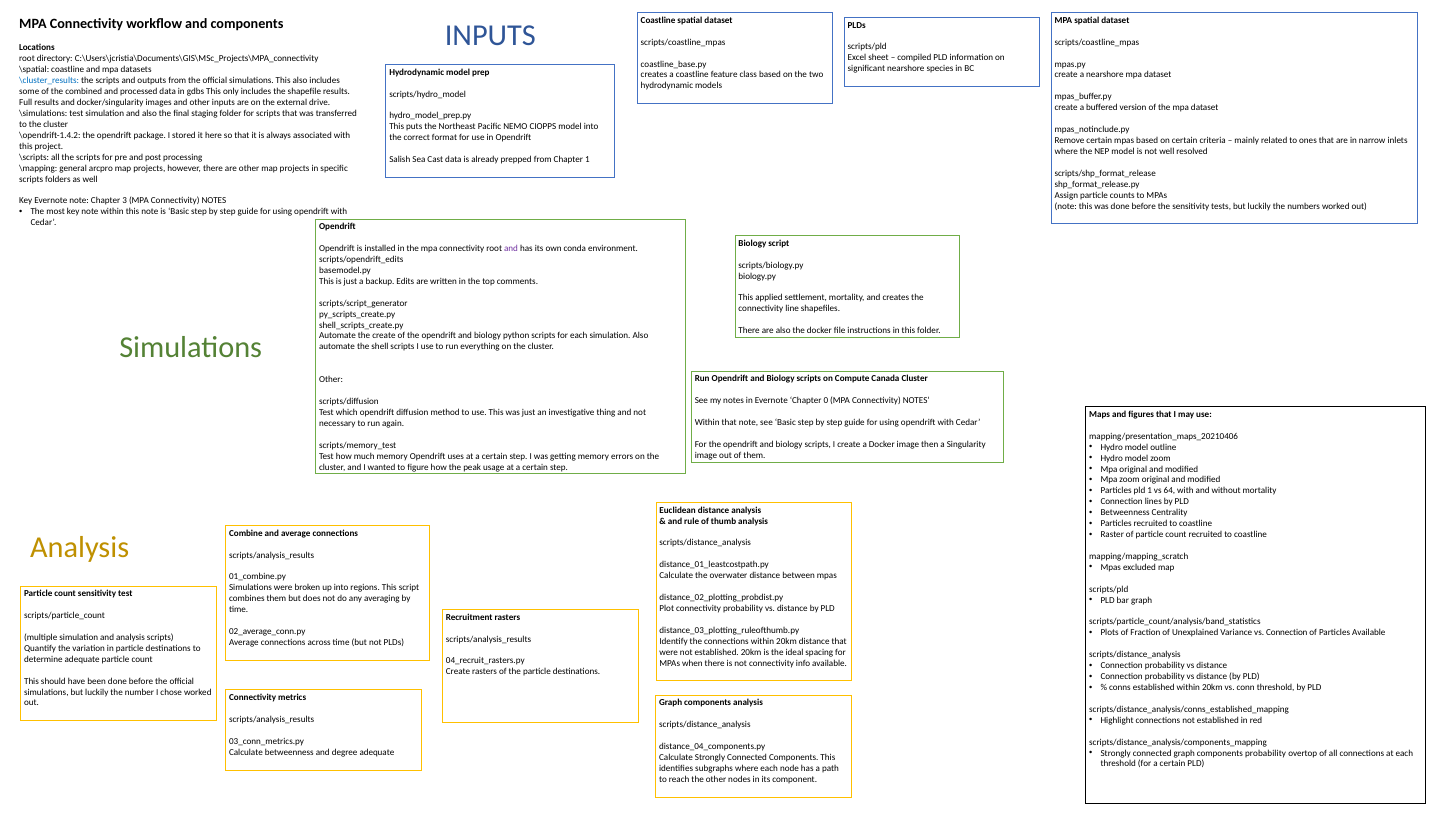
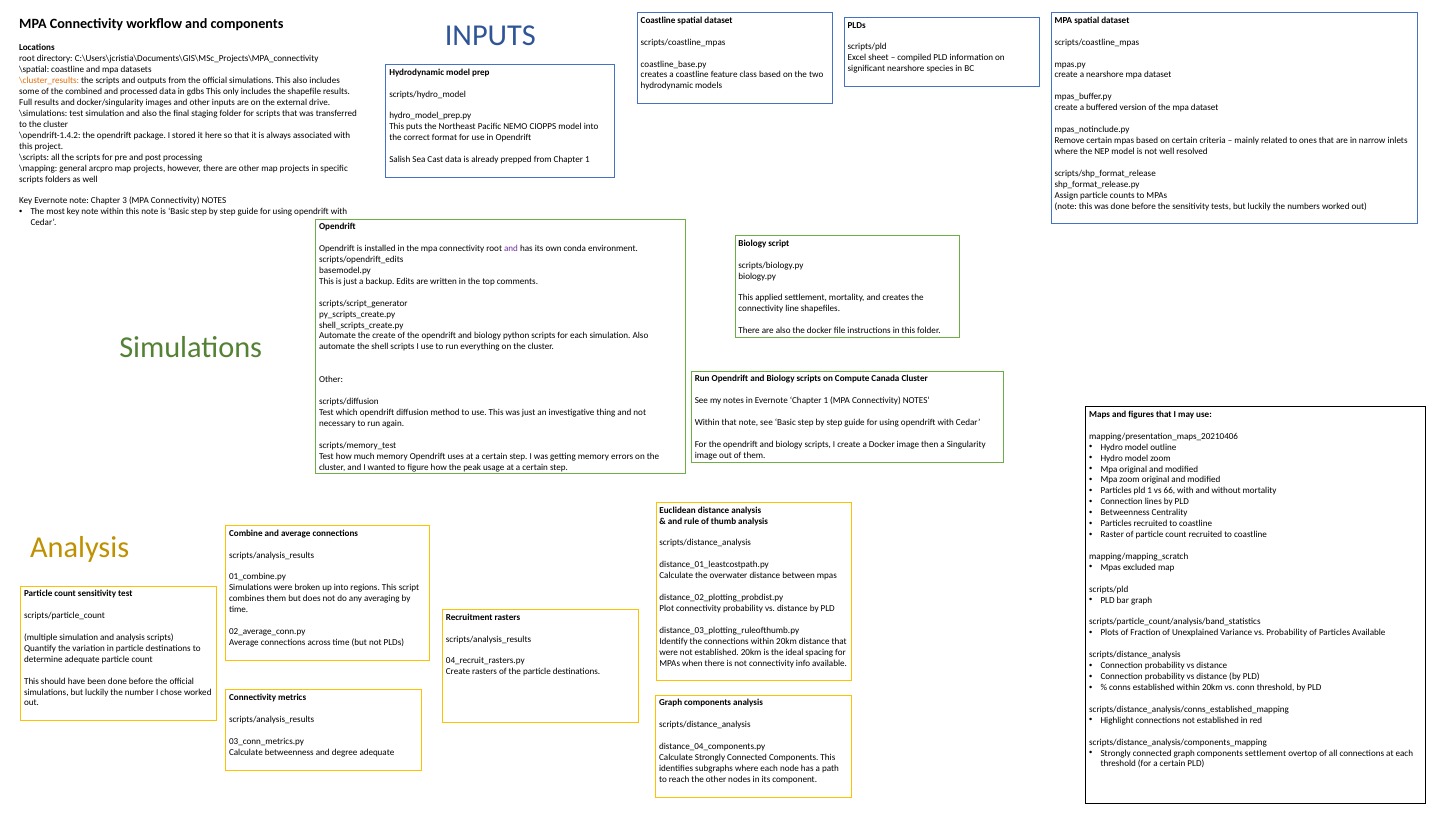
\cluster_results colour: blue -> orange (49, 81)
Evernote Chapter 0: 0 -> 1 (826, 400)
64: 64 -> 66 (1169, 491)
vs Connection: Connection -> Probability (1287, 633)
components probability: probability -> settlement (1266, 753)
